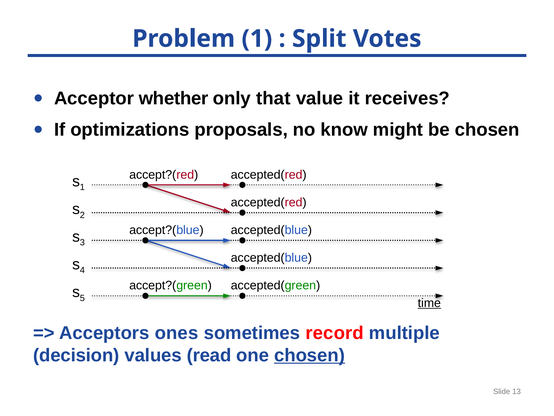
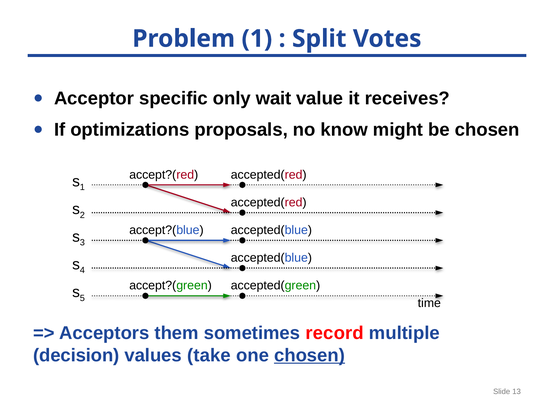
whether: whether -> specific (174, 98)
that: that -> wait (274, 98)
time underline: present -> none (429, 303)
ones: ones -> them (177, 333)
read: read -> take (209, 355)
